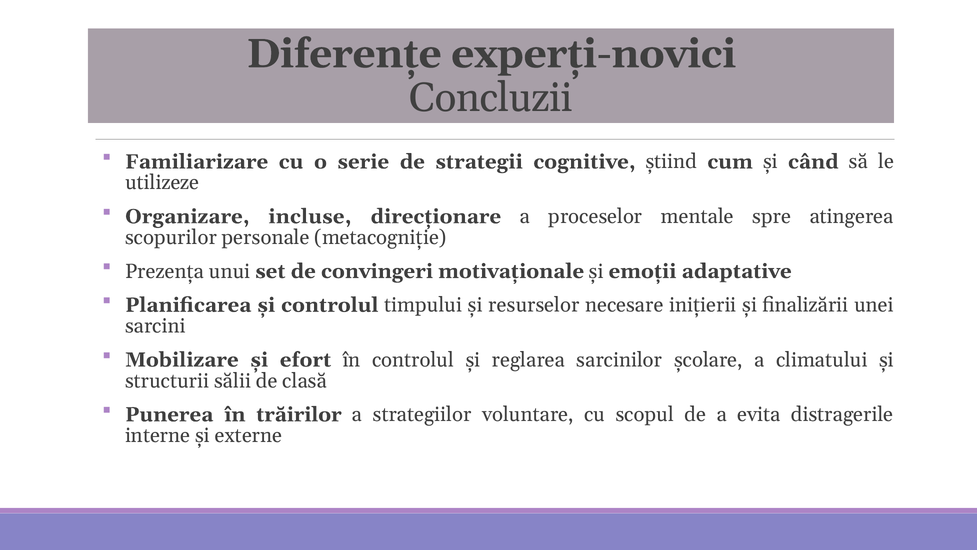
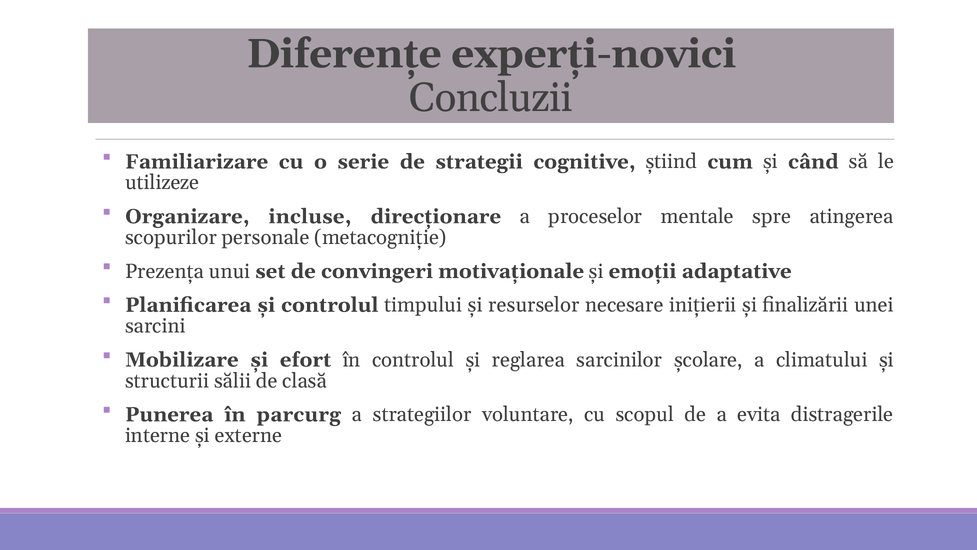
trăirilor: trăirilor -> parcurg (299, 414)
